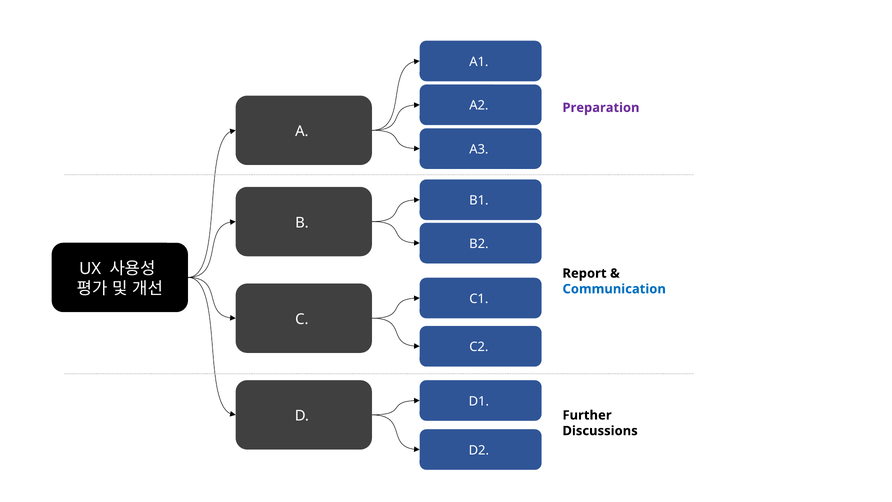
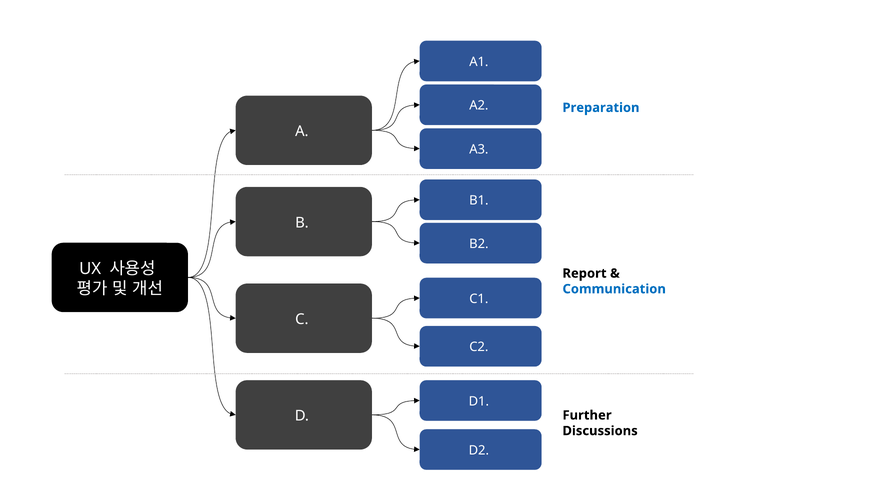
Preparation colour: purple -> blue (601, 108)
